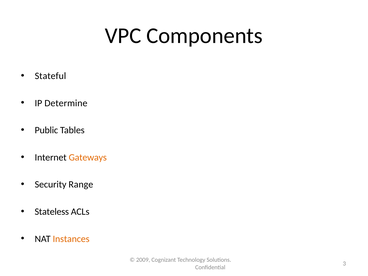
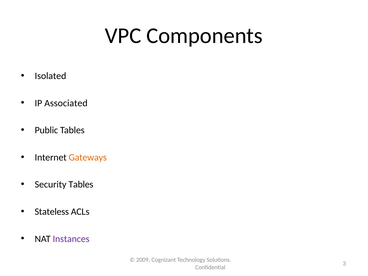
Stateful: Stateful -> Isolated (50, 76)
Determine: Determine -> Associated (66, 103)
Security Range: Range -> Tables (81, 185)
Instances colour: orange -> purple (71, 239)
